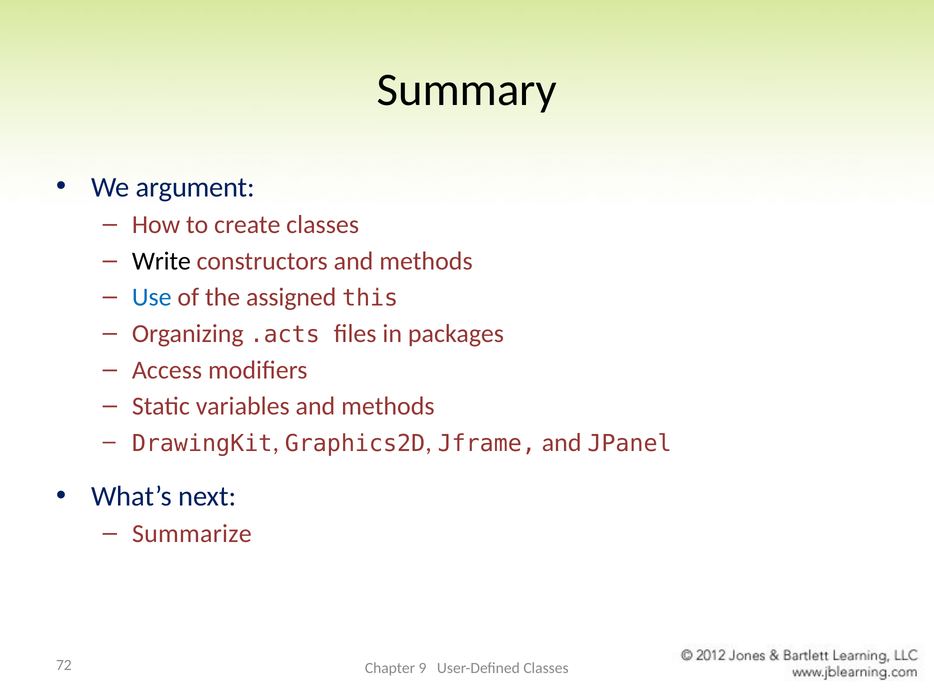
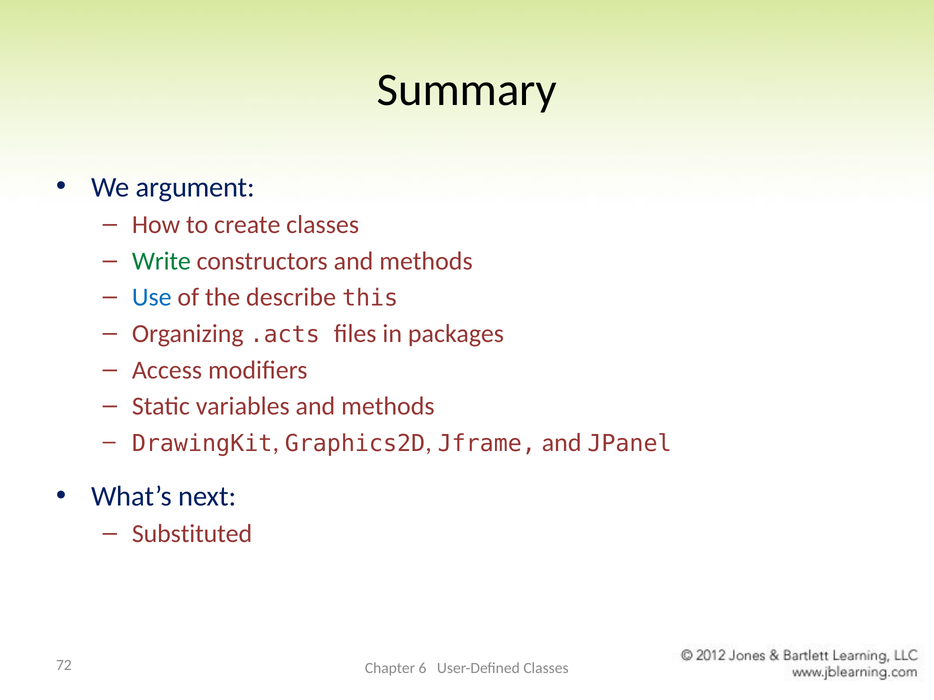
Write colour: black -> green (161, 261)
assigned: assigned -> describe (291, 298)
Summarize: Summarize -> Substituted (192, 534)
9: 9 -> 6 (422, 669)
